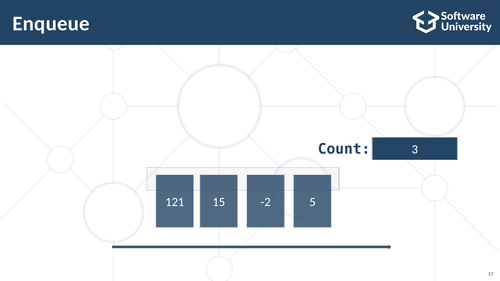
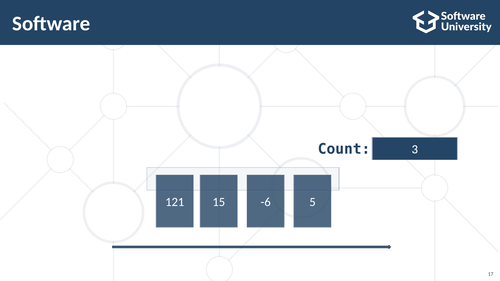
Enqueue: Enqueue -> Software (51, 24)
-2: -2 -> -6 (266, 202)
